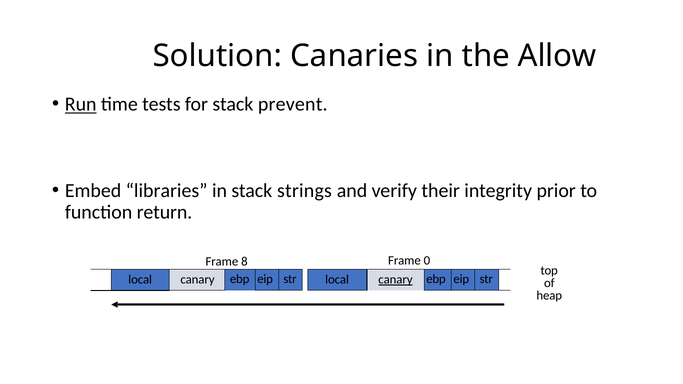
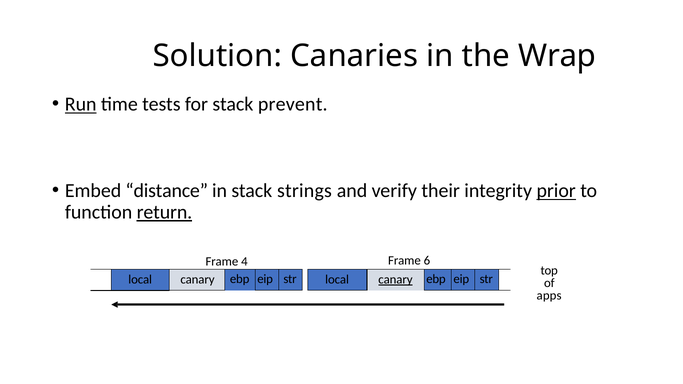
Allow: Allow -> Wrap (557, 56)
libraries: libraries -> distance (167, 191)
prior underline: none -> present (556, 191)
return underline: none -> present (164, 212)
0: 0 -> 6 (427, 261)
8: 8 -> 4 (244, 261)
heap: heap -> apps (549, 296)
